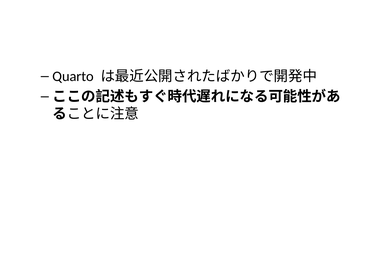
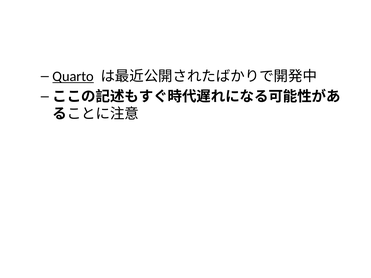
Quarto underline: none -> present (73, 76)
